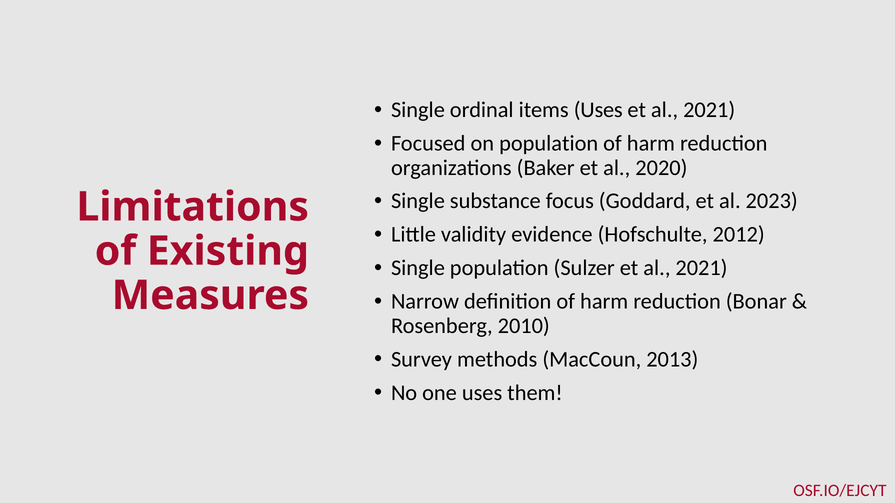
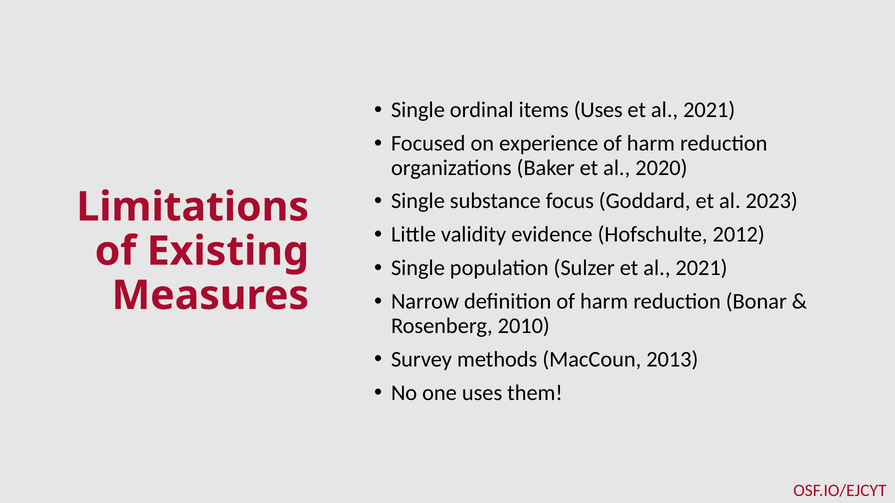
on population: population -> experience (549, 144)
